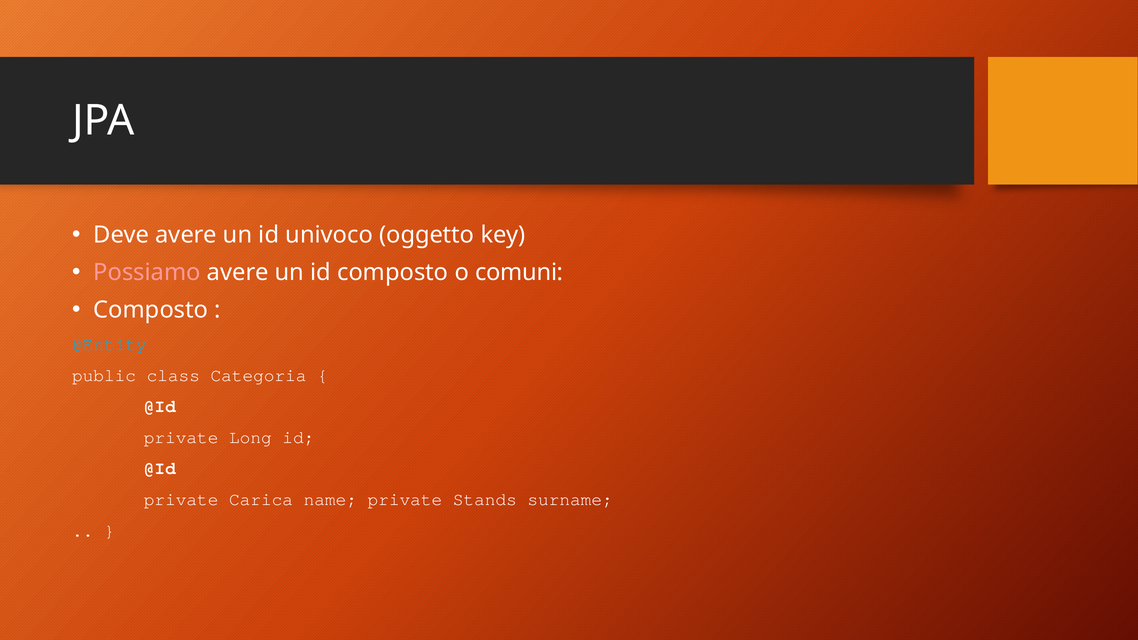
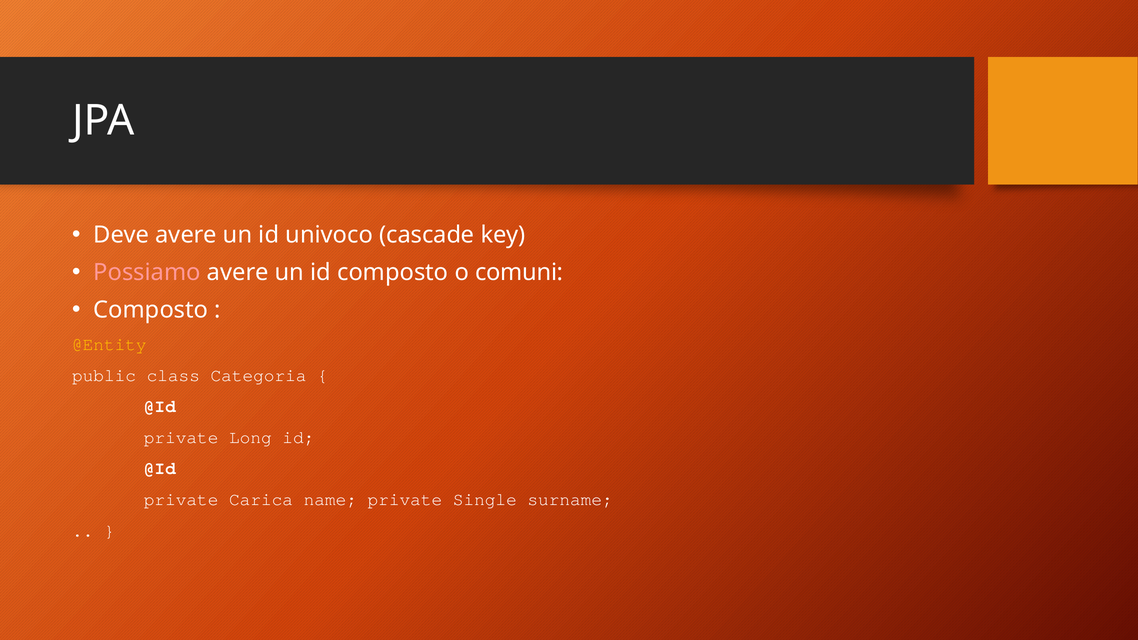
oggetto: oggetto -> cascade (427, 235)
@Entity colour: light blue -> yellow (109, 344)
Stands: Stands -> Single (485, 500)
